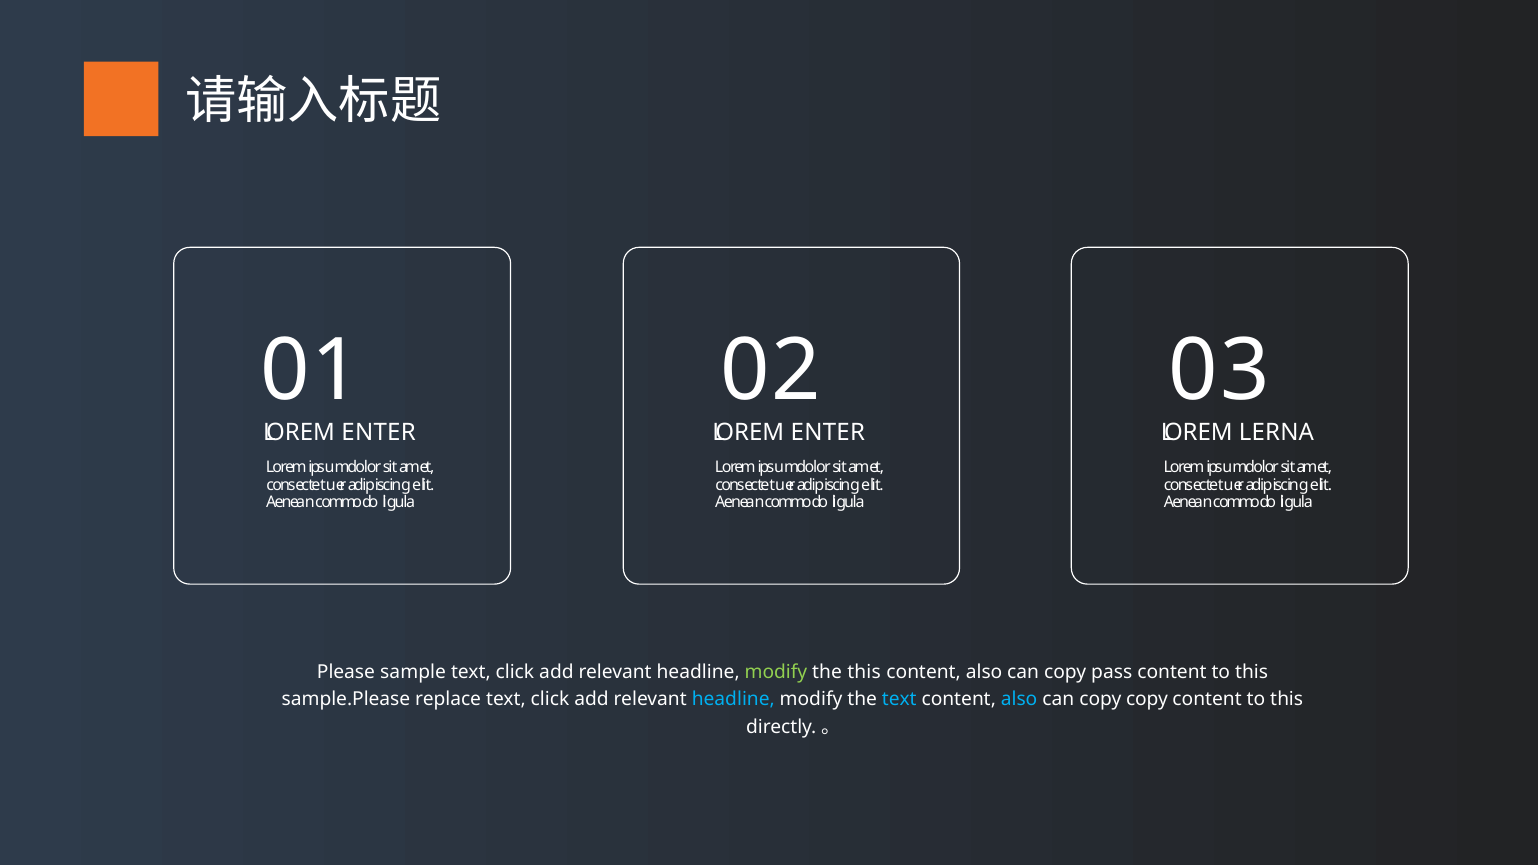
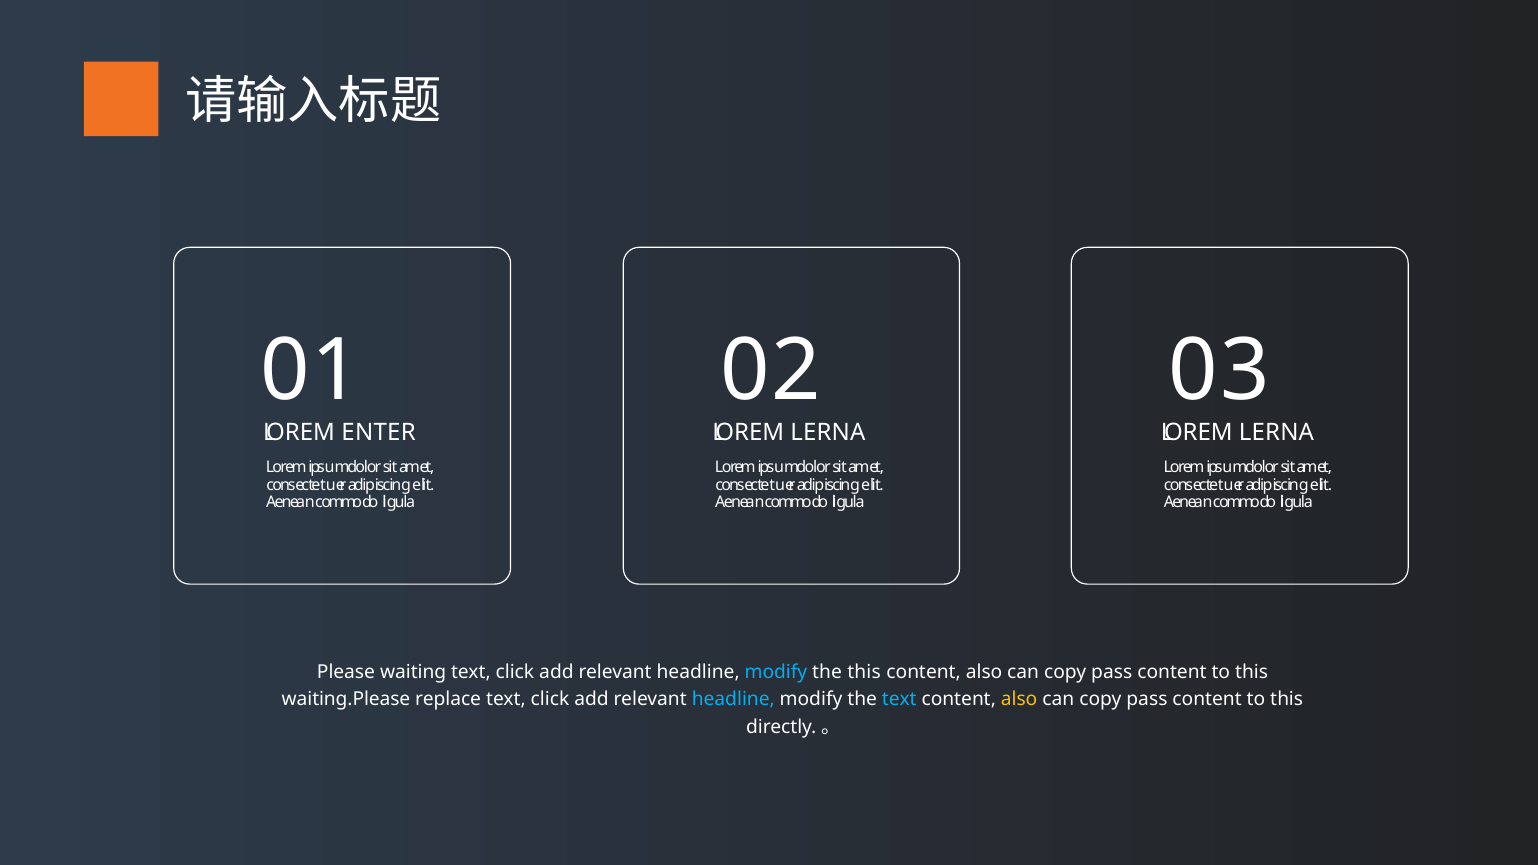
ENTER: ENTER -> LERNA (828, 432)
sample: sample -> waiting (413, 672)
modify colour: light green -> light blue (776, 672)
sample.Please: sample.Please -> waiting.Please (346, 700)
also colour: light blue -> yellow (1019, 700)
copy: copy -> pass (1147, 700)
